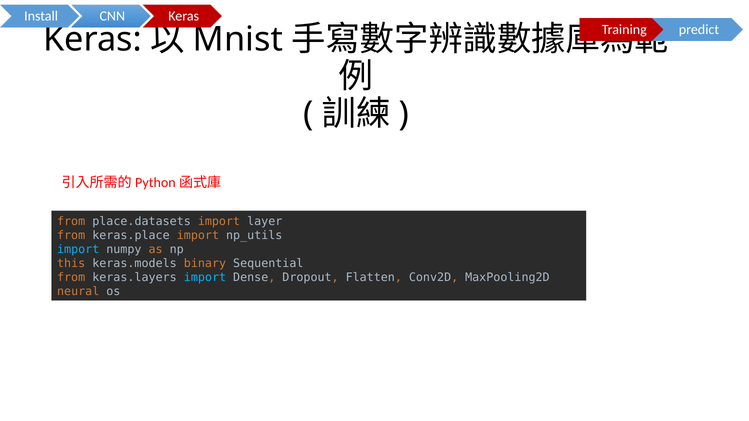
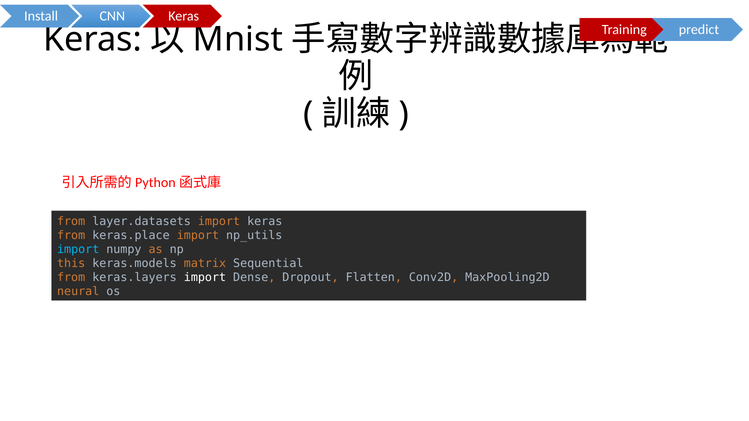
place.datasets: place.datasets -> layer.datasets (142, 221)
import layer: layer -> keras (265, 221)
binary: binary -> matrix (205, 264)
import colour: light blue -> white (205, 278)
